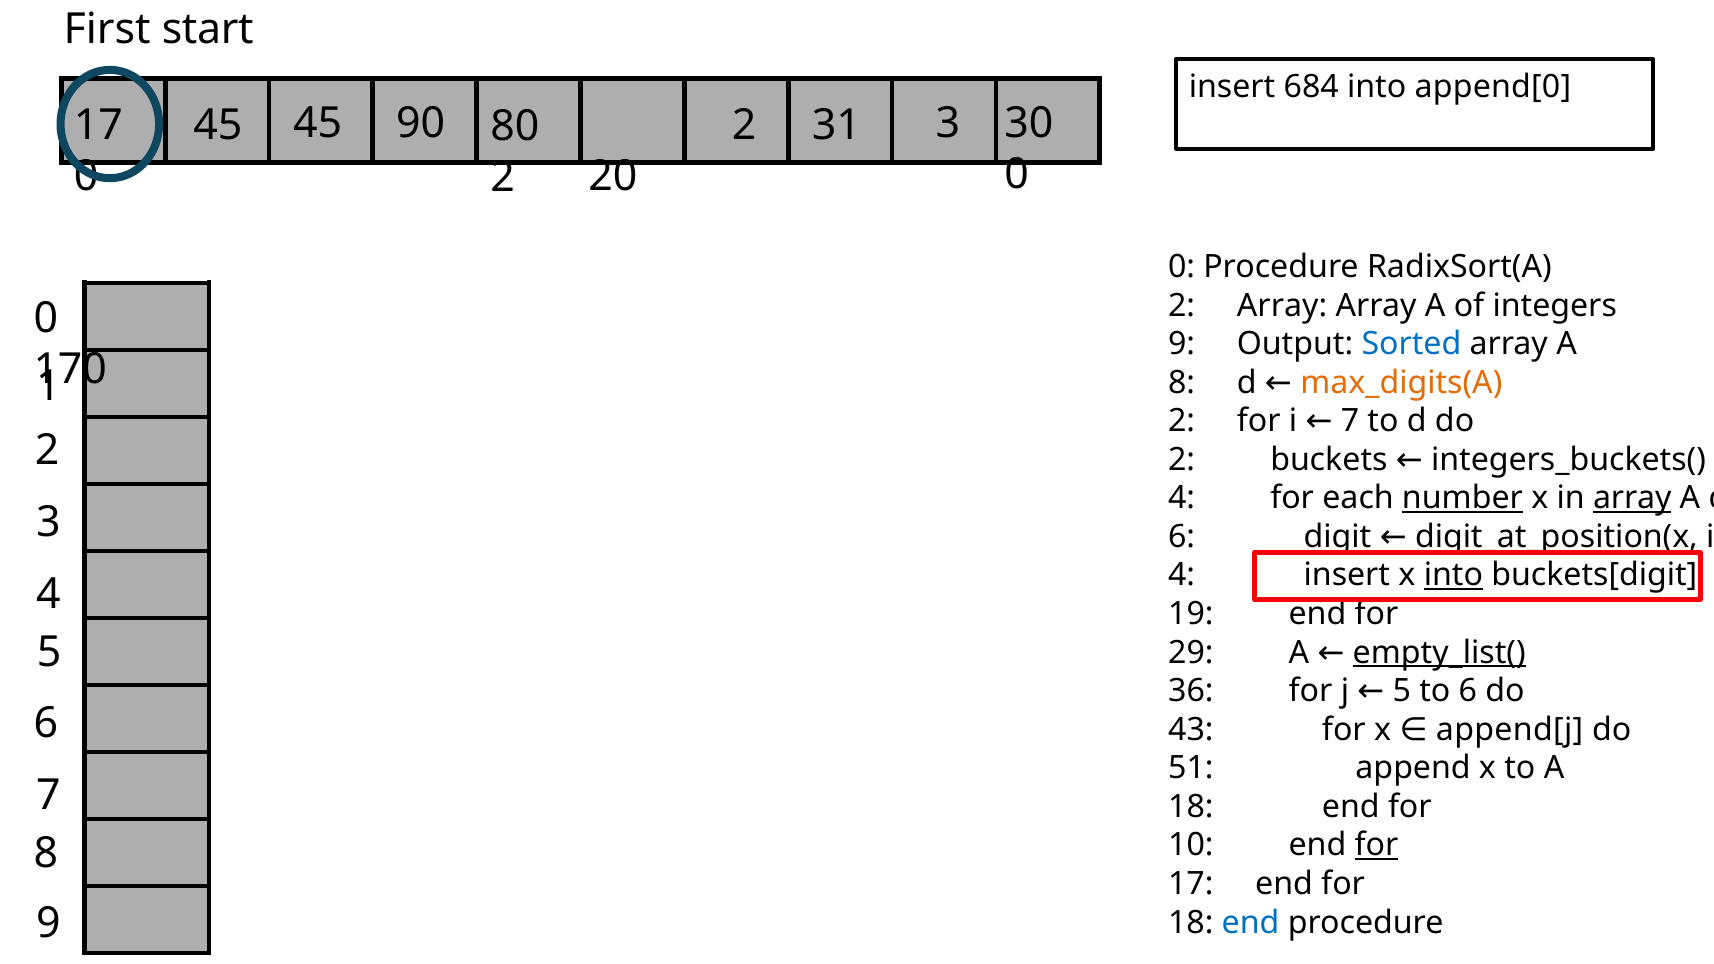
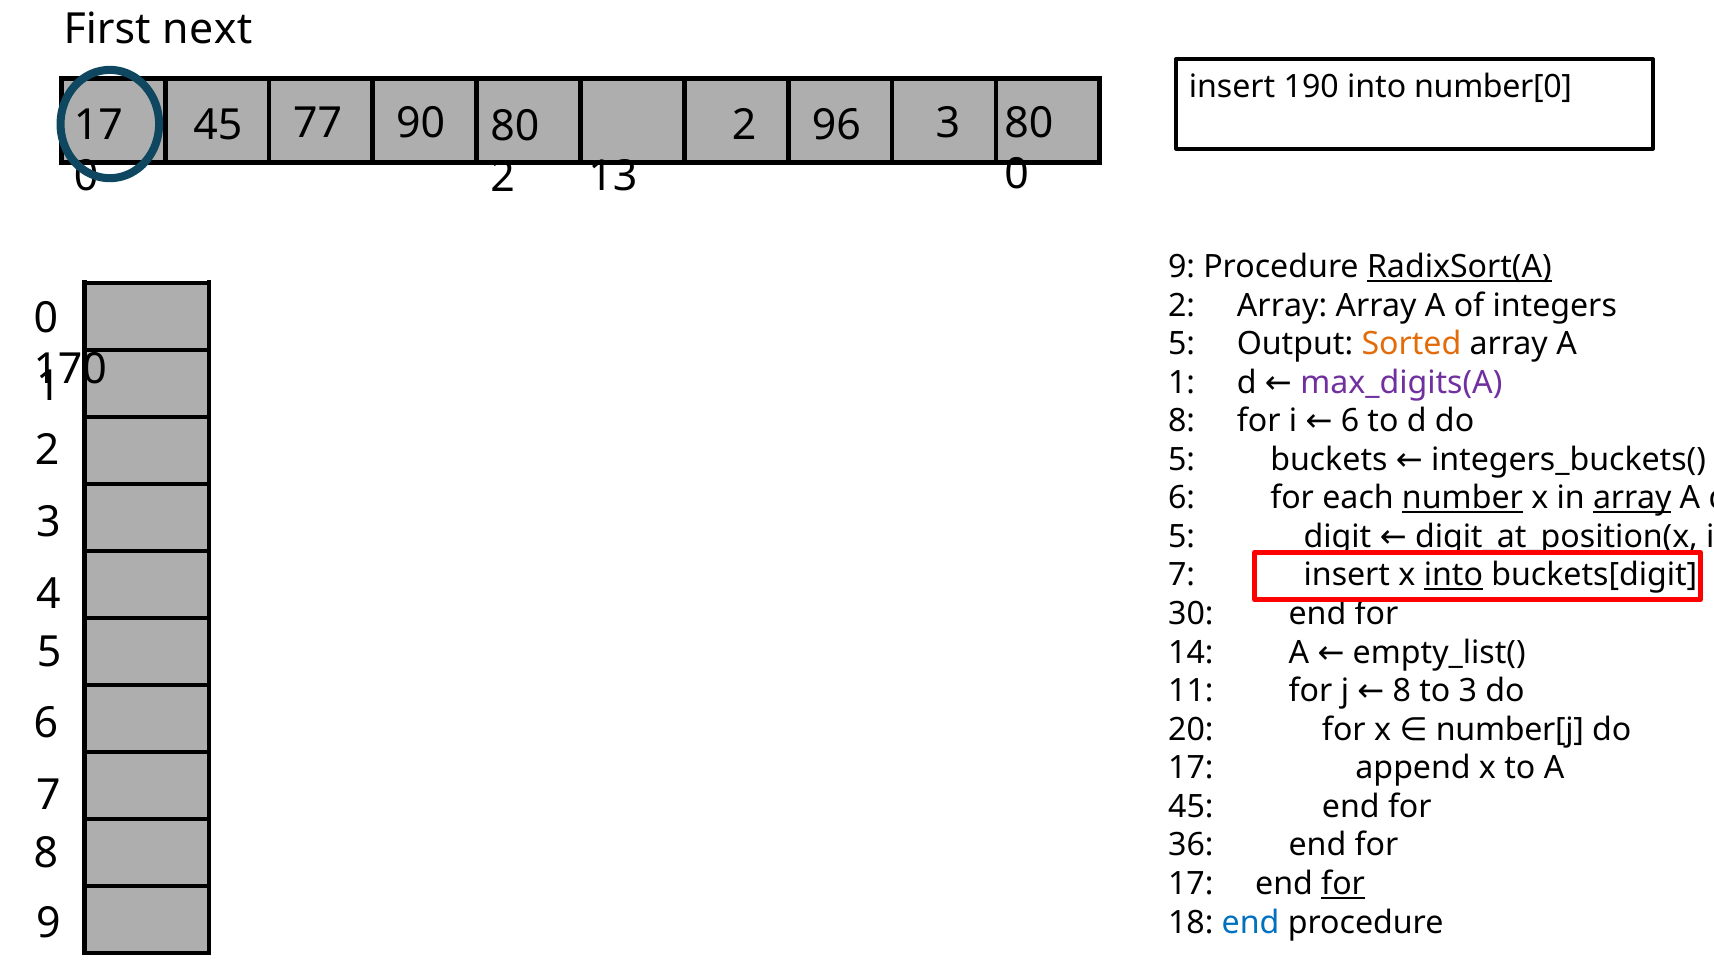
start: start -> next (207, 30)
684: 684 -> 190 (1311, 87)
append[0: append[0 -> number[0 (1493, 87)
45 45: 45 -> 77 (318, 123)
31: 31 -> 96 (836, 125)
3 30: 30 -> 80 (1029, 123)
20: 20 -> 13 (613, 177)
0: 0 -> 9 (1182, 267)
RadixSort(A underline: none -> present (1459, 267)
9: 9 -> 5 (1182, 344)
Sorted colour: blue -> orange (1411, 344)
8: 8 -> 1 (1182, 383)
max_digits(A colour: orange -> purple (1401, 383)
2: 2 -> 8 (1182, 421)
i 7: 7 -> 6 (1350, 421)
2: 2 -> 5 (1182, 460)
4: 4 -> 6 (1182, 498)
6: 6 -> 5 (1182, 537)
4: 4 -> 7 (1182, 575)
19: 19 -> 30 (1191, 614)
29: 29 -> 14 (1191, 653)
empty_list( underline: present -> none (1439, 653)
36: 36 -> 11 (1191, 691)
j 5: 5 -> 8 (1402, 691)
to 6: 6 -> 3 (1468, 691)
43: 43 -> 20 (1191, 730)
append[j: append[j -> number[j (1510, 730)
51: 51 -> 17 (1191, 768)
18: 18 -> 45 (1191, 807)
10: 10 -> 36 (1191, 845)
for underline: present -> none (1377, 845)
for underline: none -> present (1343, 884)
